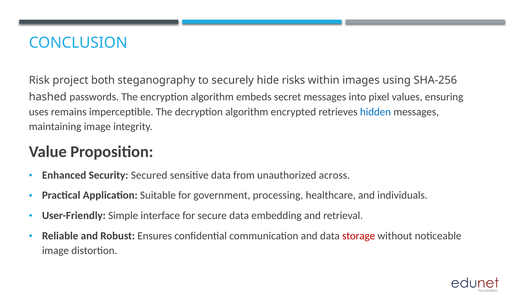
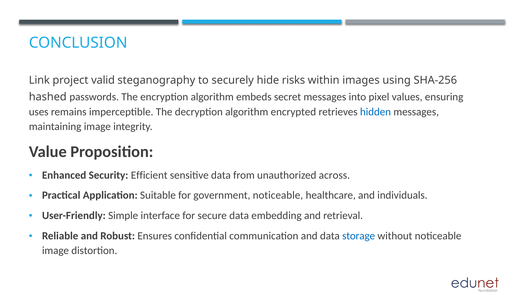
Risk: Risk -> Link (39, 80)
both: both -> valid (103, 80)
Secured: Secured -> Efficient (149, 175)
government processing: processing -> noticeable (278, 195)
storage colour: red -> blue (359, 236)
